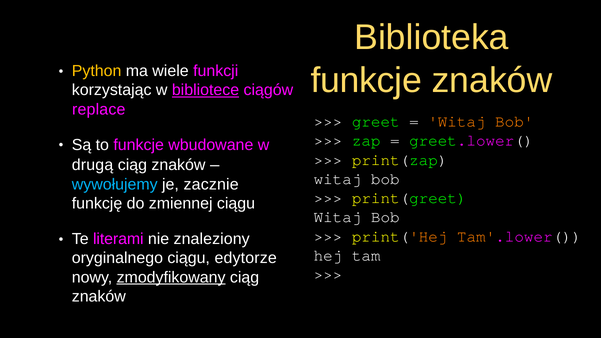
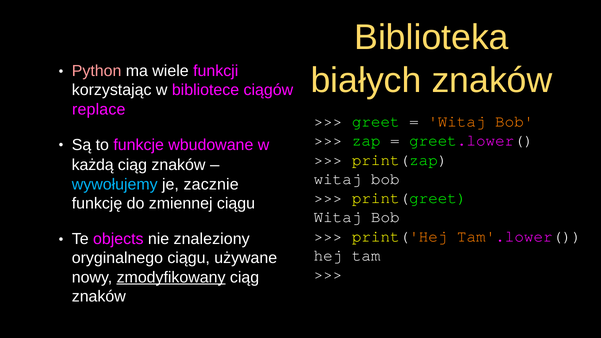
funkcje: funkcje -> białych (366, 80)
Python colour: yellow -> pink (97, 71)
bibliotece underline: present -> none (206, 90)
drugą: drugą -> każdą (93, 165)
literami: literami -> objects (118, 239)
edytorze: edytorze -> używane (246, 258)
